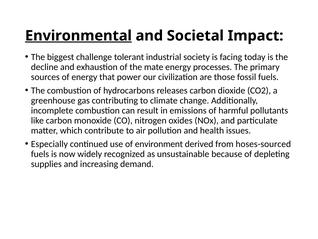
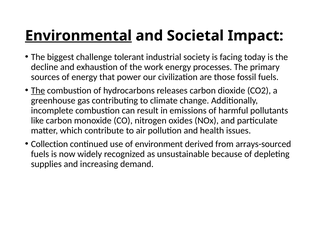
mate: mate -> work (154, 67)
The underline: none -> present (38, 90)
Especially: Especially -> Collection (49, 144)
hoses-sourced: hoses-sourced -> arrays-sourced (263, 144)
